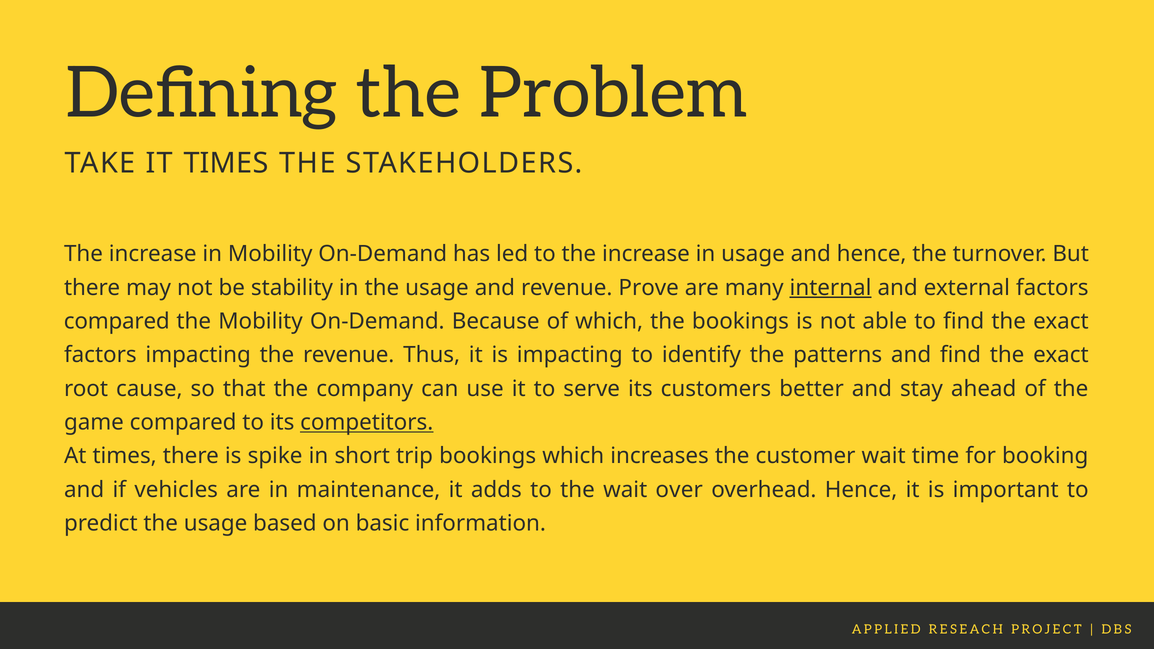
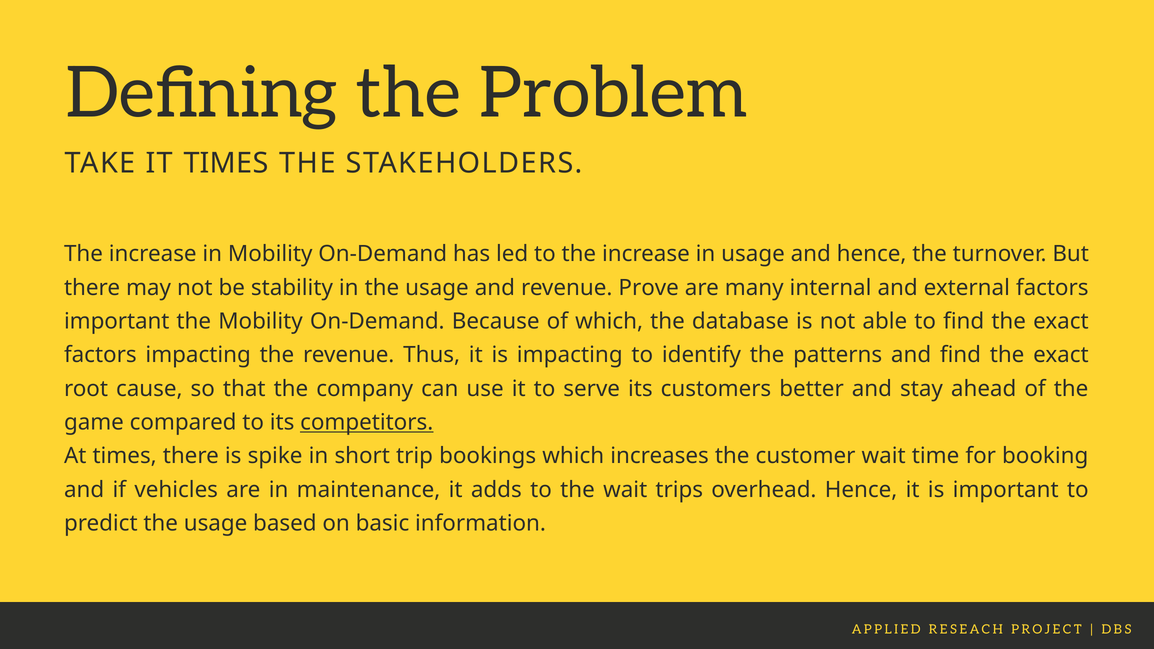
internal underline: present -> none (831, 288)
compared: compared -> important (117, 321)
the bookings: bookings -> database (740, 321)
over: over -> trips (679, 490)
